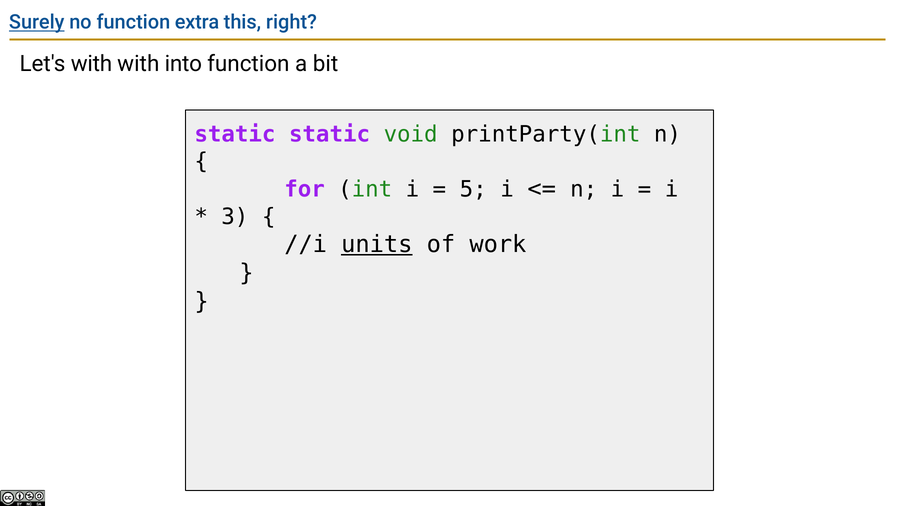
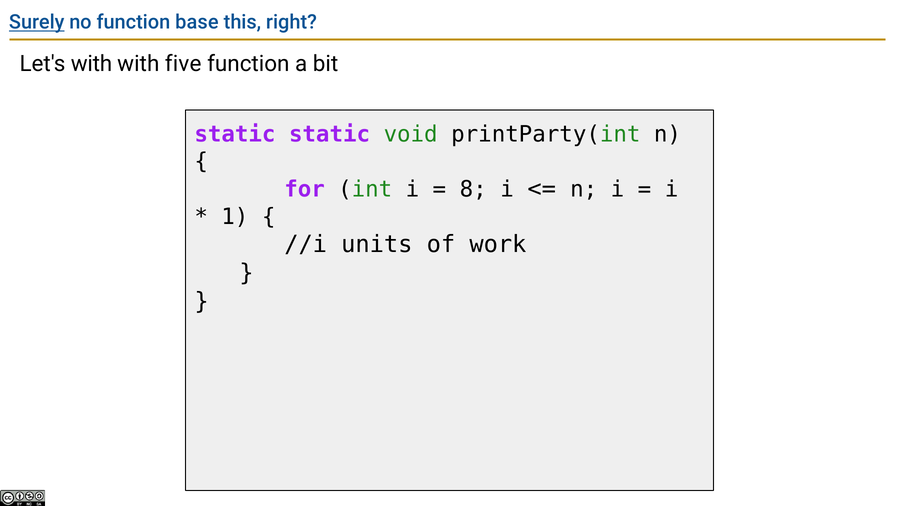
extra: extra -> base (197, 22)
into: into -> five (183, 64)
5: 5 -> 8 (473, 189)
3: 3 -> 1 (235, 216)
units underline: present -> none (377, 244)
